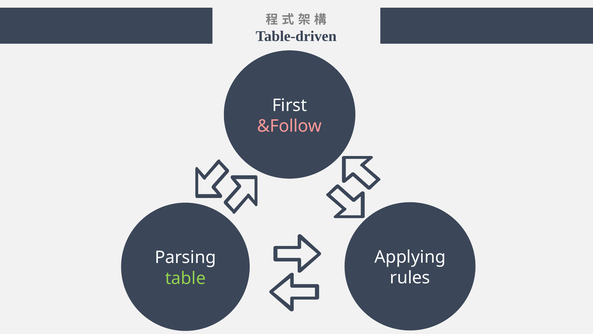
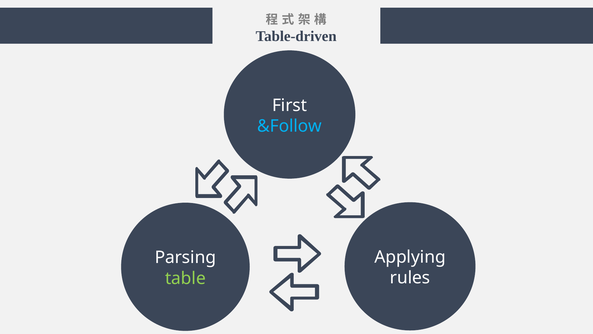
&Follow colour: pink -> light blue (290, 126)
